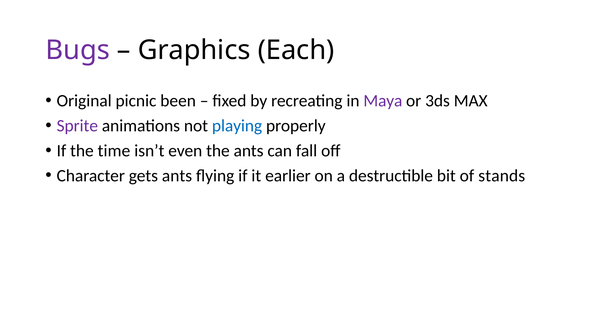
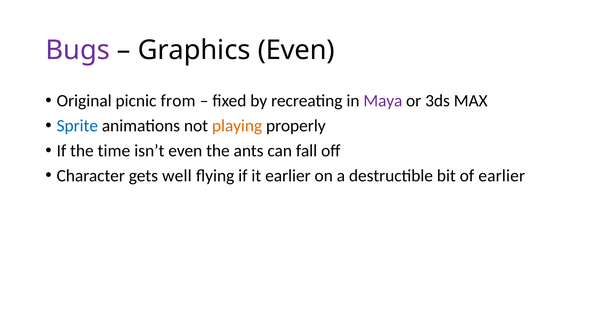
Graphics Each: Each -> Even (296, 50)
been: been -> from (178, 101)
Sprite colour: purple -> blue (77, 126)
playing colour: blue -> orange (237, 126)
gets ants: ants -> well (177, 176)
of stands: stands -> earlier (502, 176)
